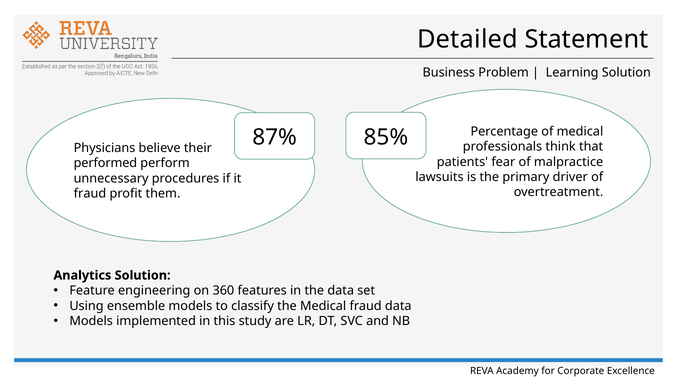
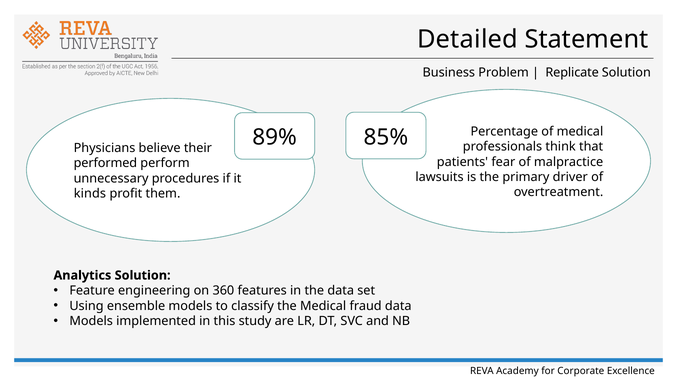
Learning: Learning -> Replicate (572, 72)
87%: 87% -> 89% (275, 137)
fraud: fraud -> kinds (90, 194)
